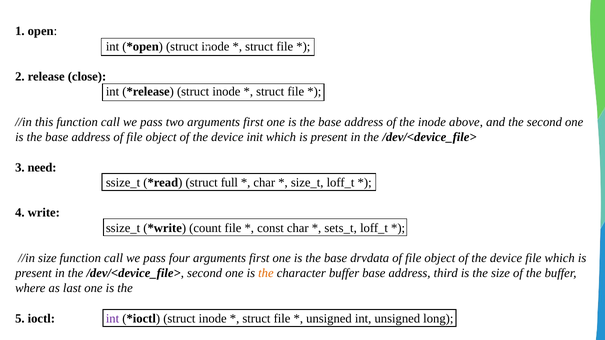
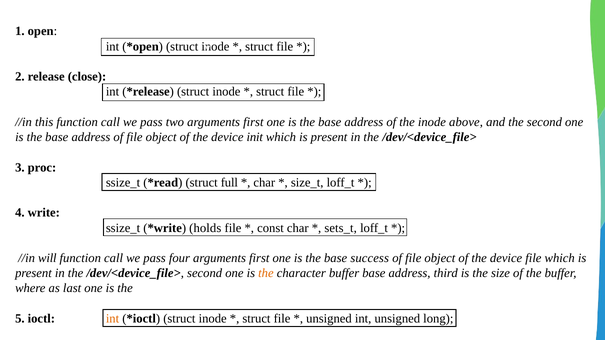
need: need -> proc (42, 168)
count: count -> holds (205, 228)
//in size: size -> will (47, 258)
drvdata: drvdata -> success (370, 258)
int colour: purple -> orange (113, 319)
